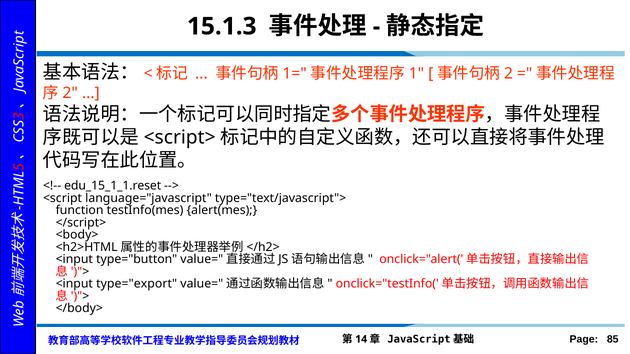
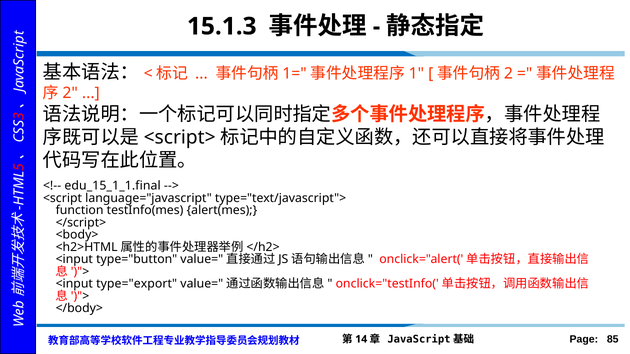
edu_15_1_1.reset: edu_15_1_1.reset -> edu_15_1_1.final (113, 186)
